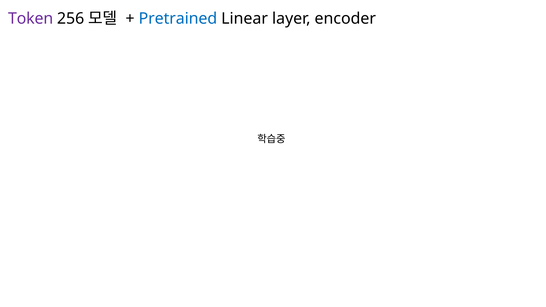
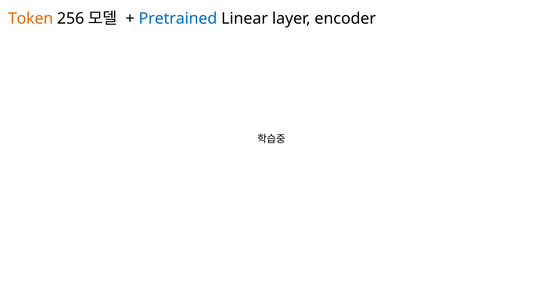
Token colour: purple -> orange (31, 19)
